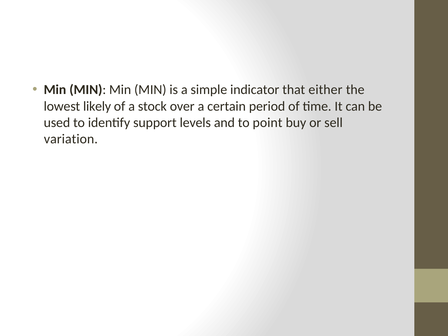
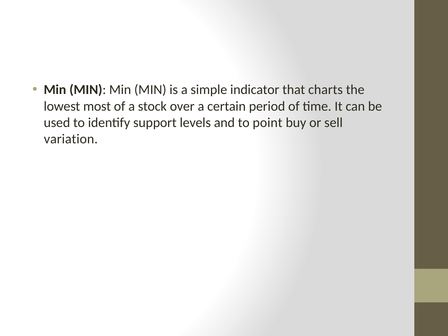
either: either -> charts (326, 90)
likely: likely -> most (97, 106)
